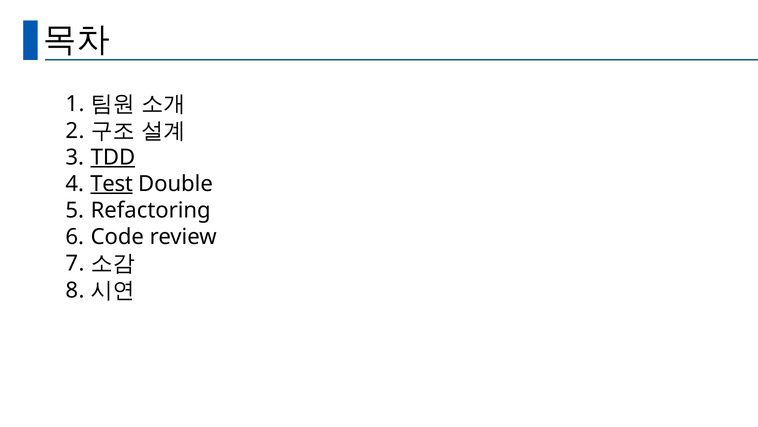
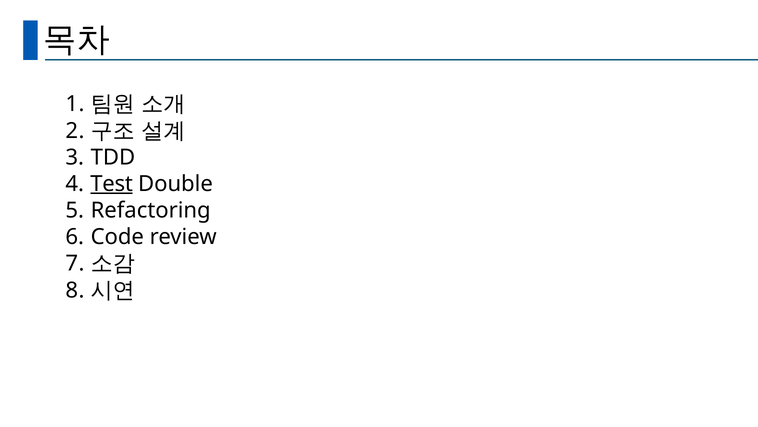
TDD underline: present -> none (113, 157)
